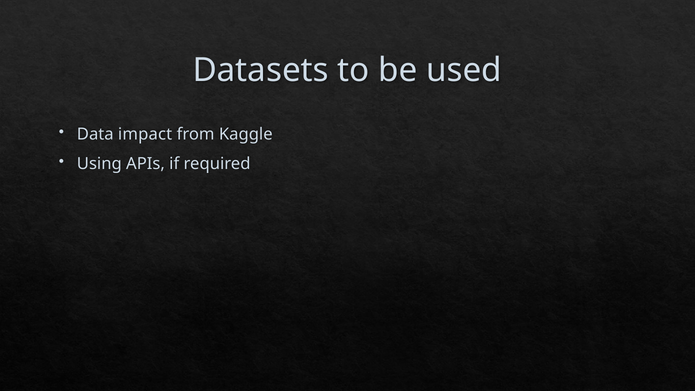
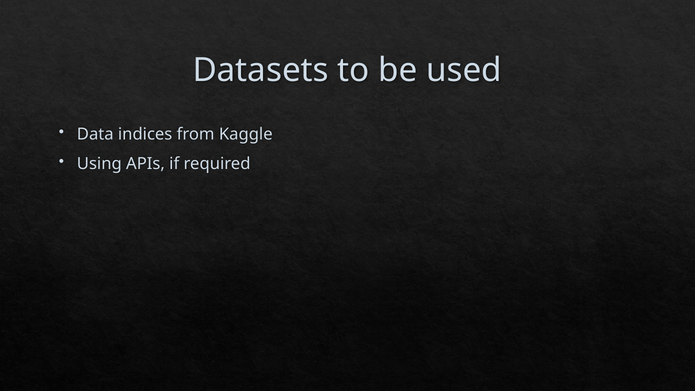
impact: impact -> indices (145, 134)
